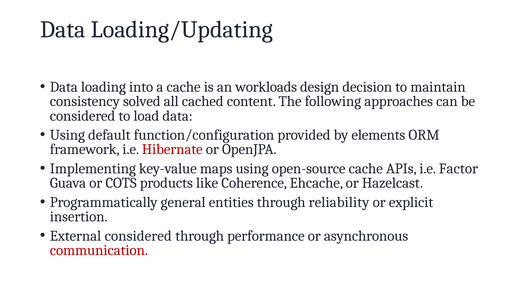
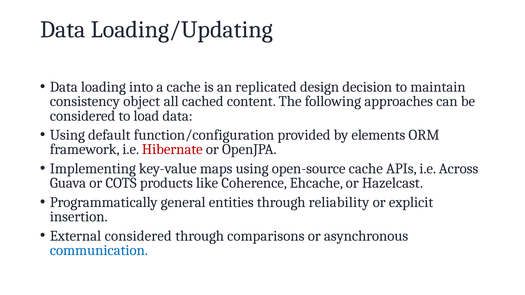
workloads: workloads -> replicated (266, 87)
solved: solved -> object (142, 102)
Factor: Factor -> Across (459, 169)
performance: performance -> comparisons (266, 236)
communication colour: red -> blue (99, 251)
